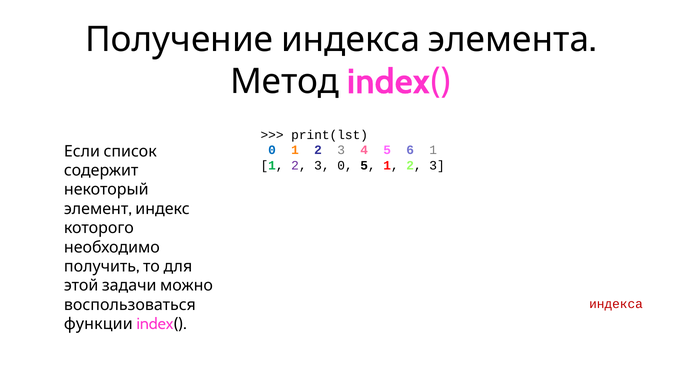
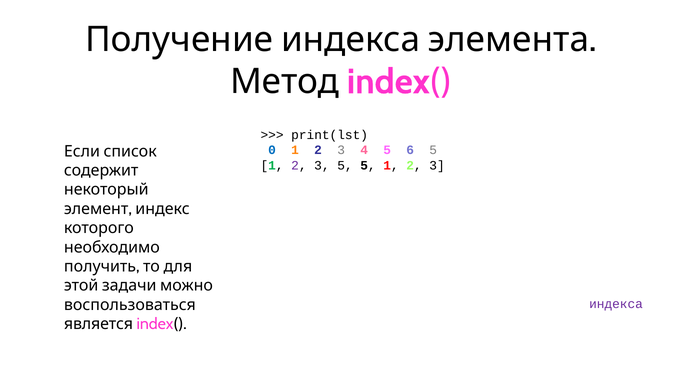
6 1: 1 -> 5 (433, 150)
3 0: 0 -> 5 (345, 165)
индекса colour: red -> purple (616, 303)
функции: функции -> является (99, 324)
